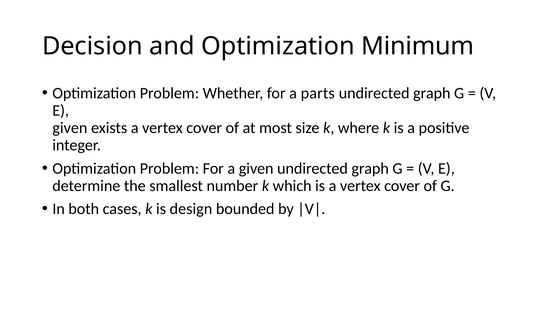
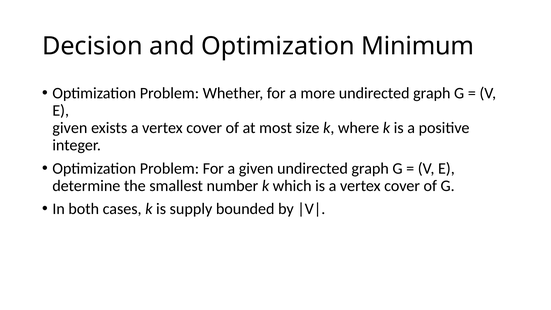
parts: parts -> more (318, 93)
design: design -> supply (191, 209)
